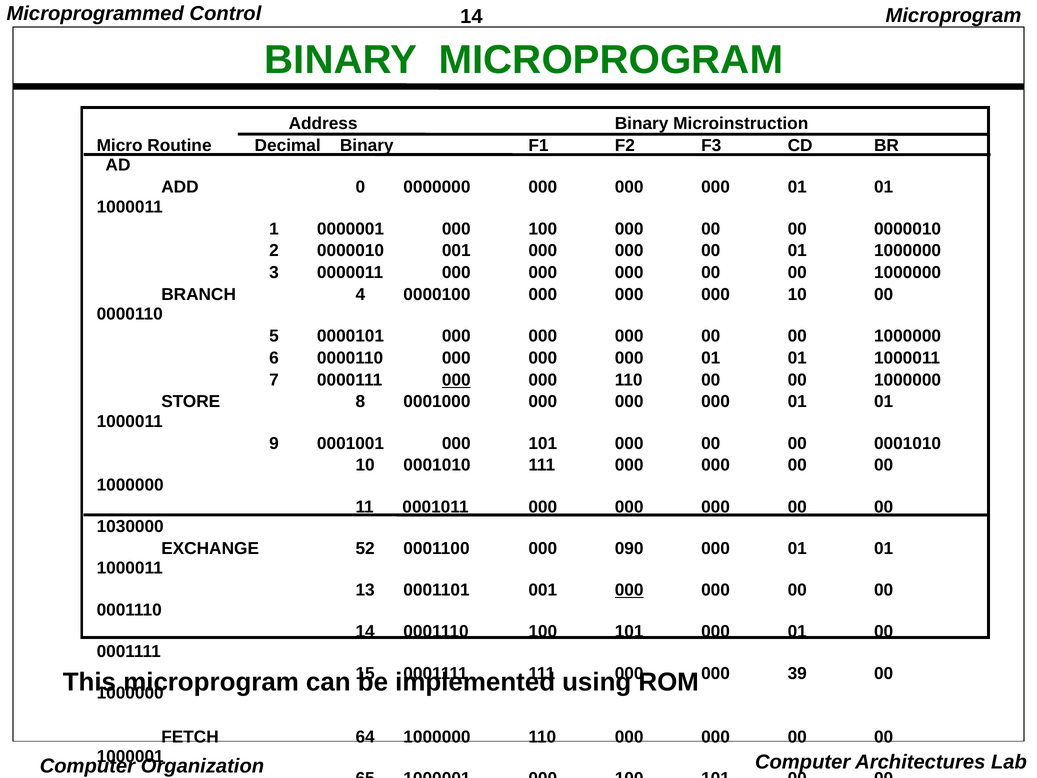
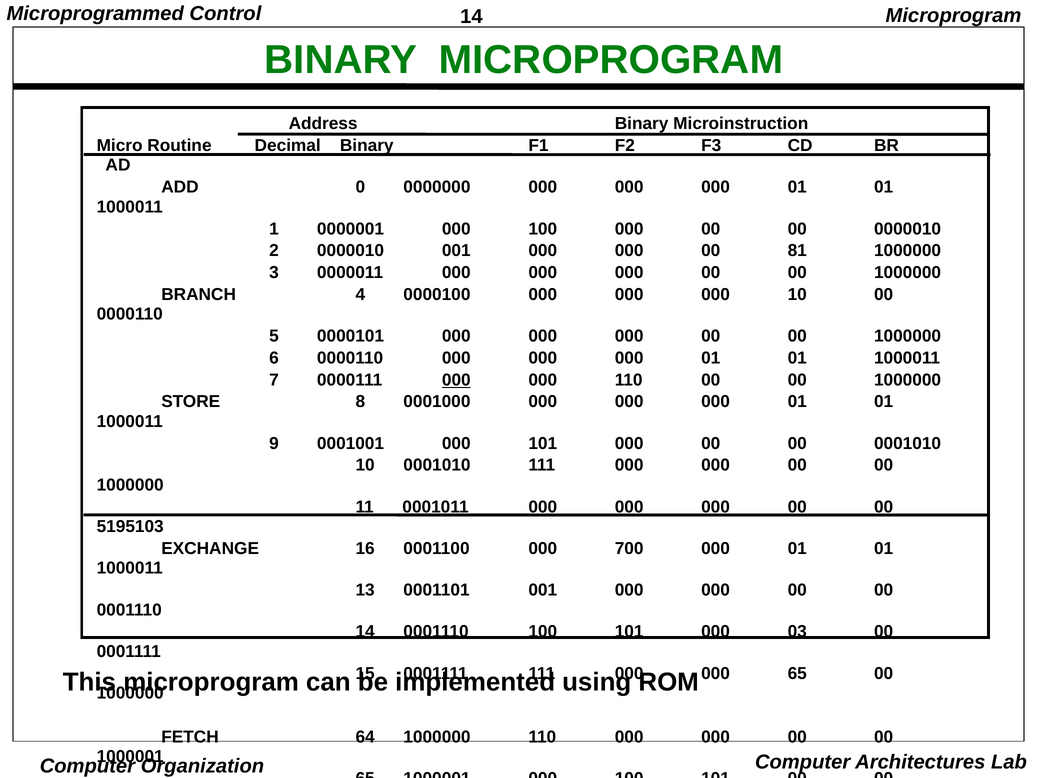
00 01: 01 -> 81 (797, 251)
1030000: 1030000 -> 5195103 (130, 526)
52: 52 -> 16 (365, 548)
090: 090 -> 700 (629, 548)
000 underline: present -> none (629, 590)
101 000 01: 01 -> 03 (797, 632)
000 39: 39 -> 65 (797, 673)
